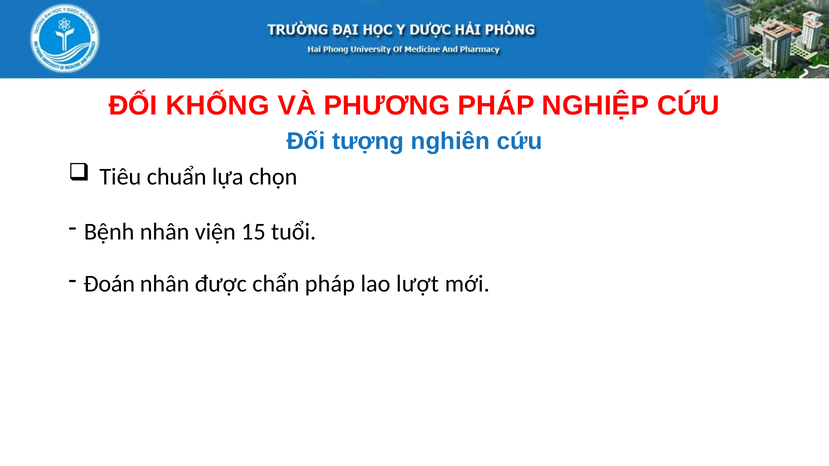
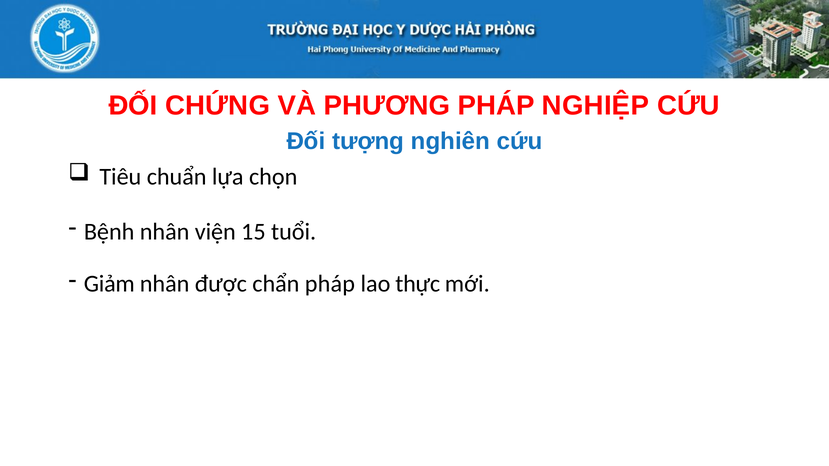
KHỐNG: KHỐNG -> CHỨNG (218, 106)
Đoán: Đoán -> Giảm (109, 284)
lượt: lượt -> thực (418, 284)
